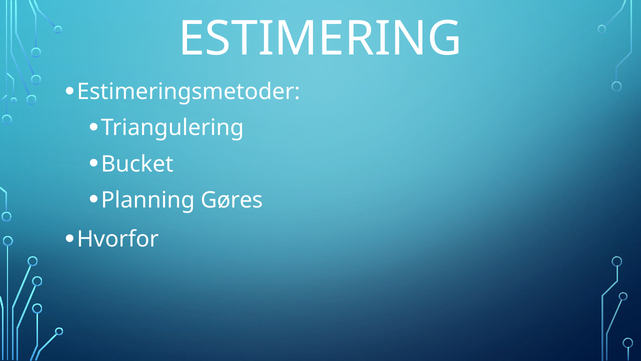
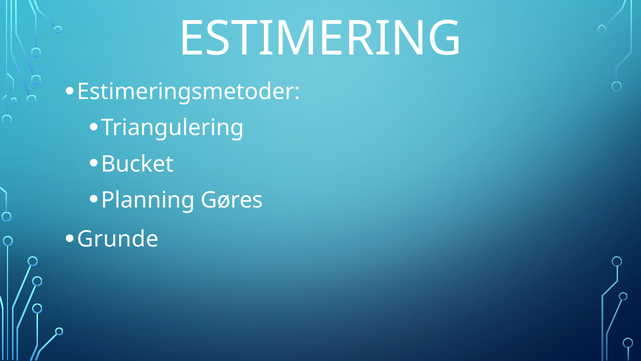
Hvorfor: Hvorfor -> Grunde (118, 239)
